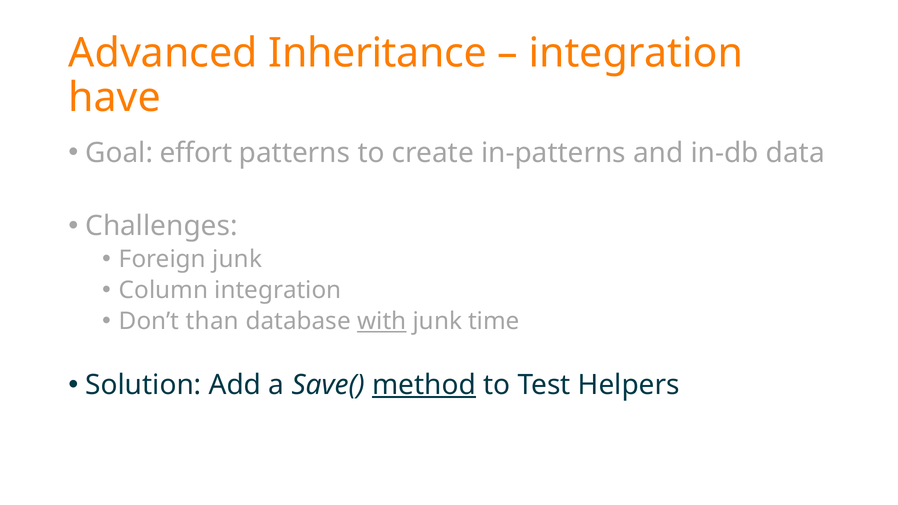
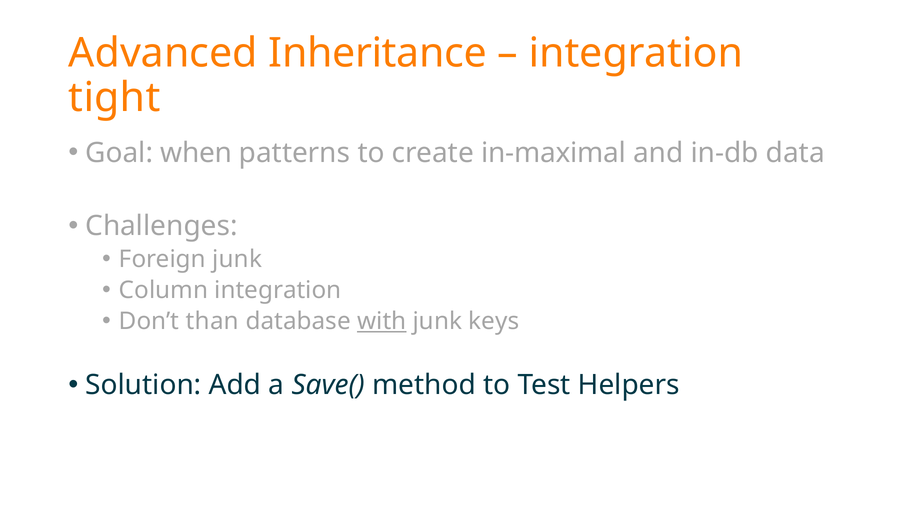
have: have -> tight (114, 98)
effort: effort -> when (196, 153)
in-patterns: in-patterns -> in-maximal (554, 153)
time: time -> keys (494, 321)
method underline: present -> none (424, 385)
